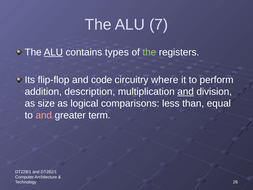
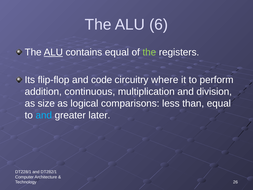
7: 7 -> 6 (159, 24)
contains types: types -> equal (117, 52)
description: description -> continuous (90, 92)
and underline: present -> none (186, 92)
and colour: pink -> light blue (44, 115)
term: term -> later (99, 115)
